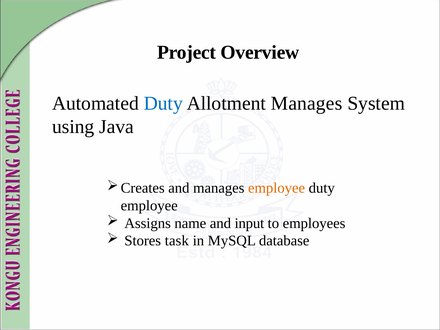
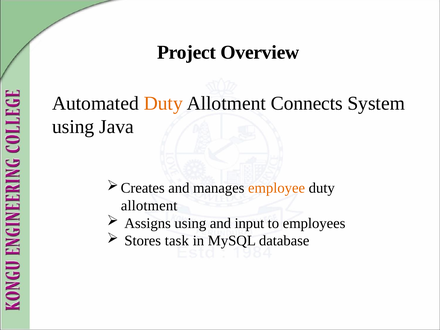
Duty colour: blue -> orange (163, 103)
Allotment Manages: Manages -> Connects (307, 103)
employee: employee -> allotment (149, 206)
Assigns name: name -> using (190, 223)
